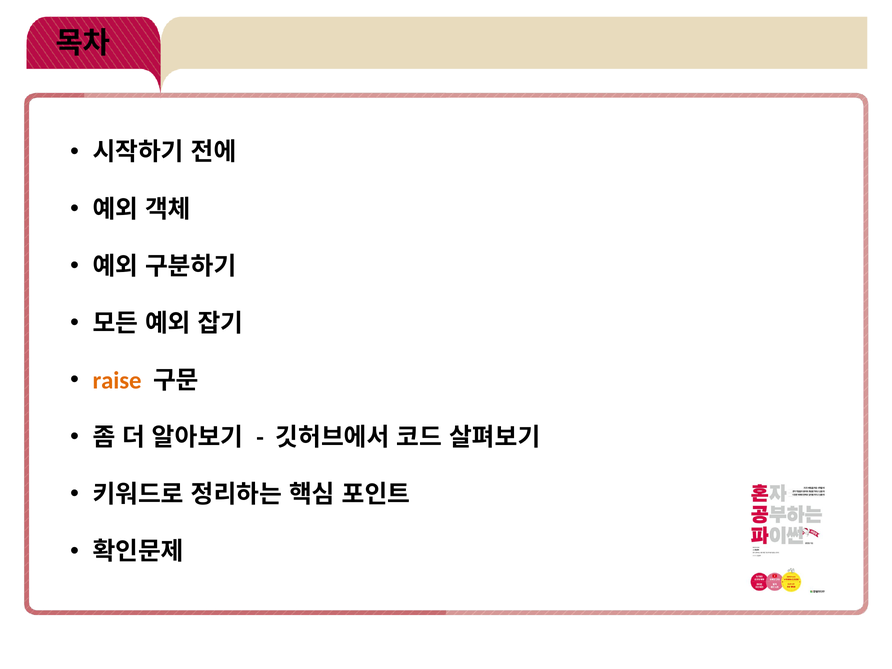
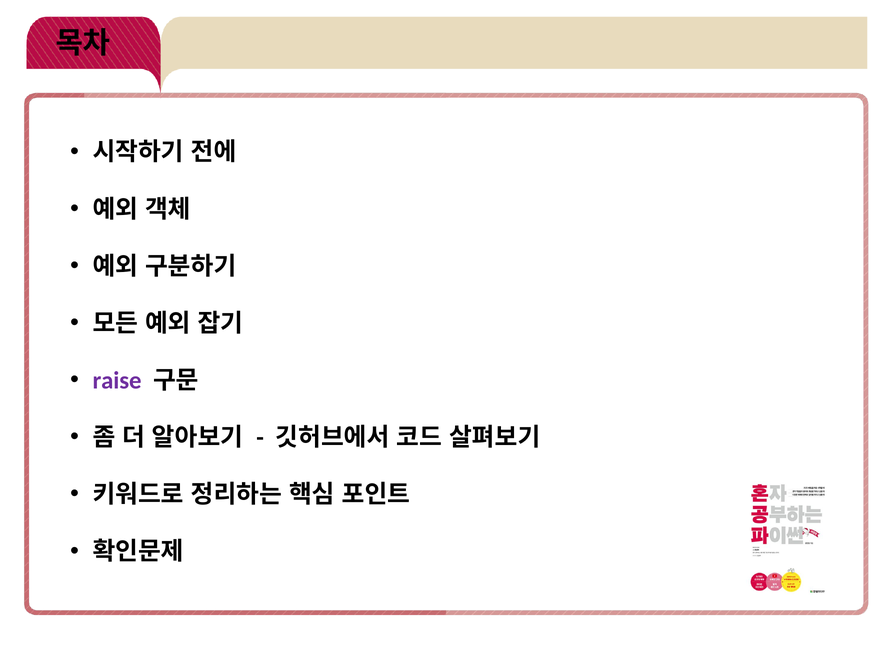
raise colour: orange -> purple (117, 381)
